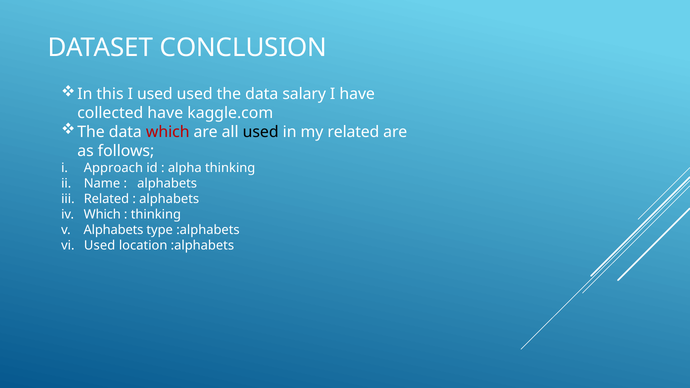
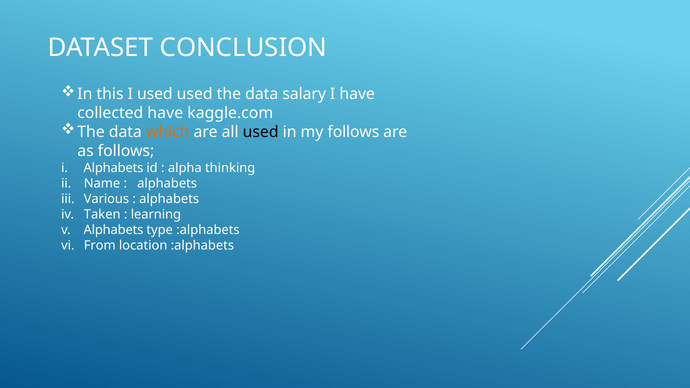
which colour: red -> orange (168, 132)
my related: related -> follows (353, 132)
i Approach: Approach -> Alphabets (113, 168)
Related: Related -> Various (106, 199)
Which: Which -> Taken (102, 214)
thinking: thinking -> learning (156, 214)
Used: Used -> From (100, 246)
